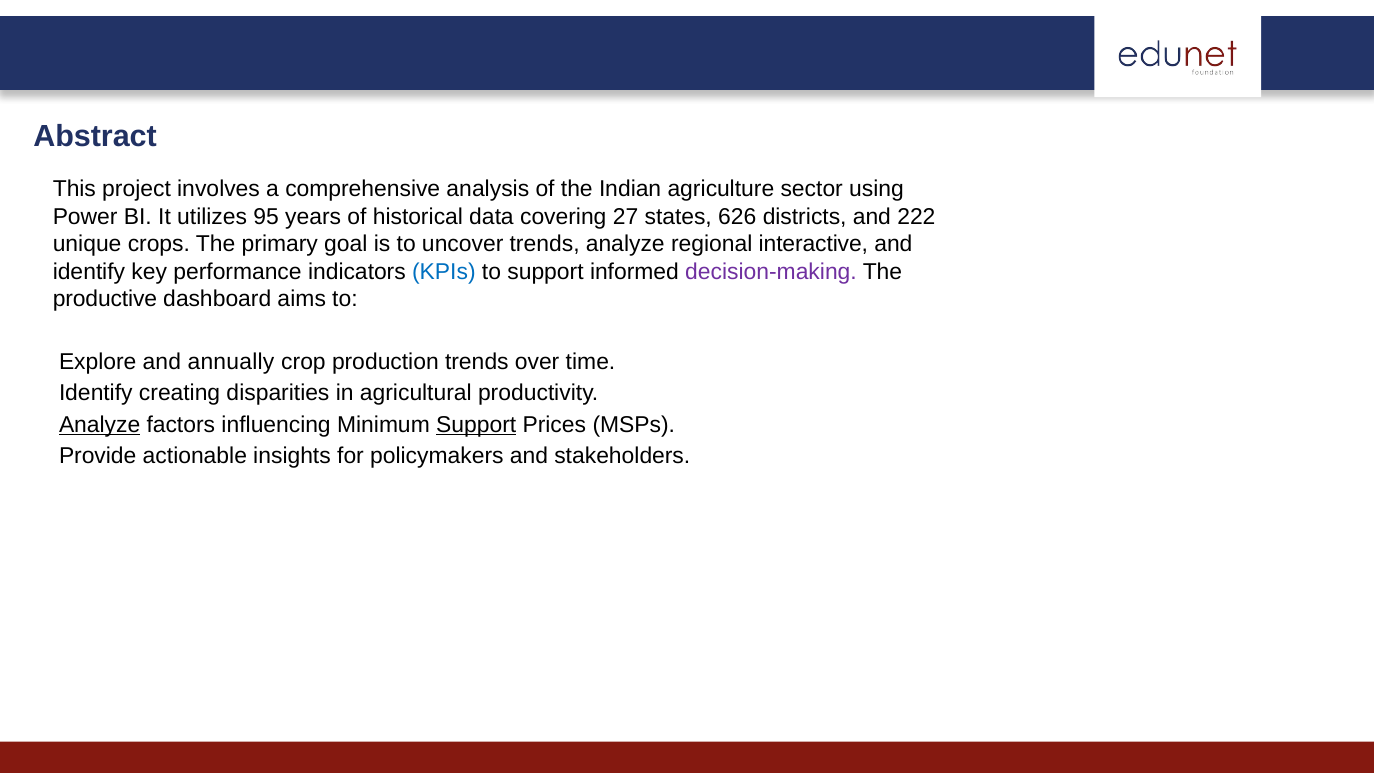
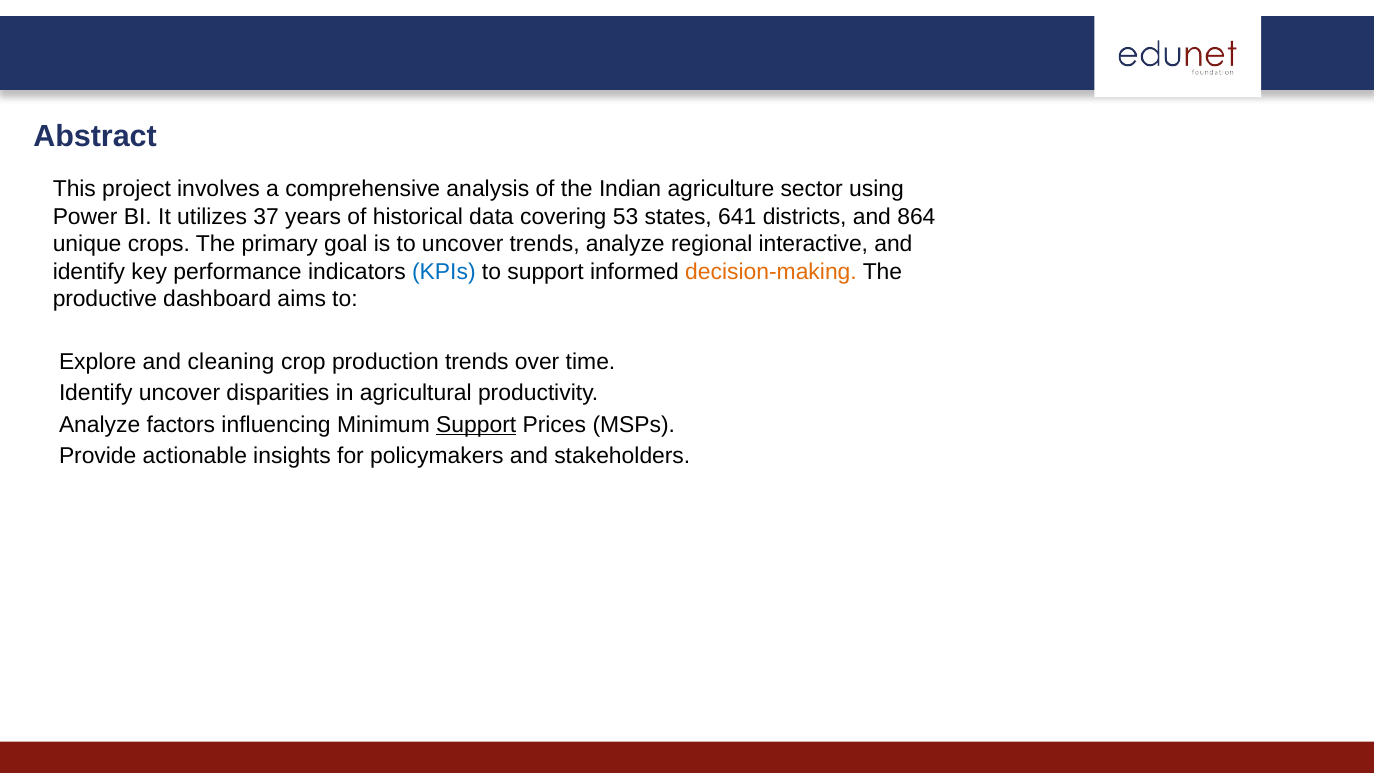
95: 95 -> 37 (266, 217)
27: 27 -> 53 (626, 217)
626: 626 -> 641 (737, 217)
222: 222 -> 864 (916, 217)
decision-making colour: purple -> orange (771, 272)
annually: annually -> cleaning (231, 362)
Identify creating: creating -> uncover (180, 393)
Analyze underline: present -> none (100, 425)
